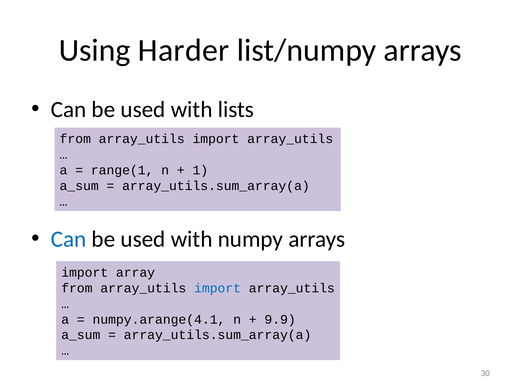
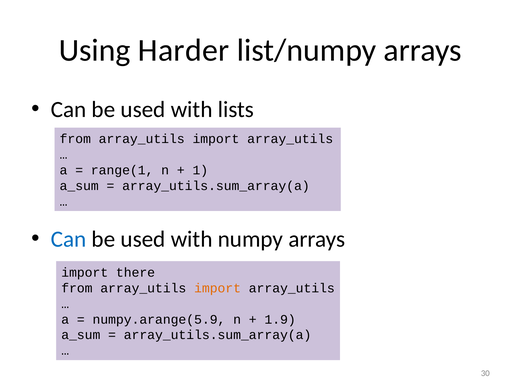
array: array -> there (136, 272)
import colour: blue -> orange (218, 288)
numpy.arange(4.1: numpy.arange(4.1 -> numpy.arange(5.9 (159, 319)
9.9: 9.9 -> 1.9 (280, 319)
